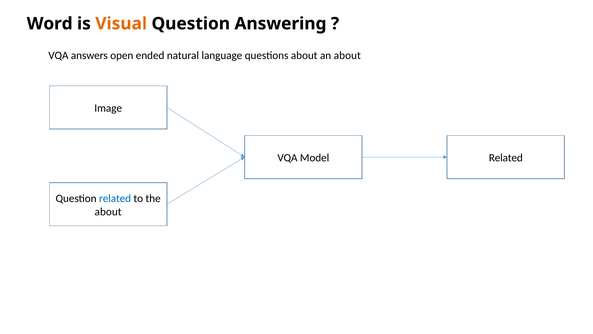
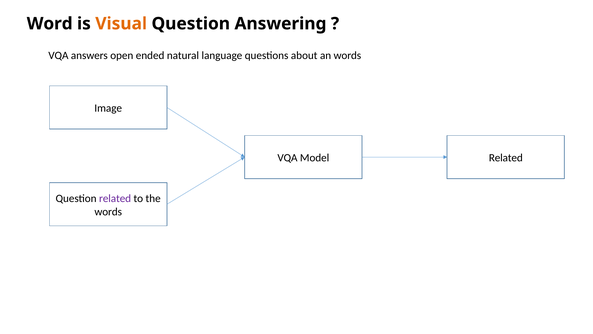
an about: about -> words (347, 55)
related colour: blue -> purple (115, 198)
about: about -> words (108, 211)
